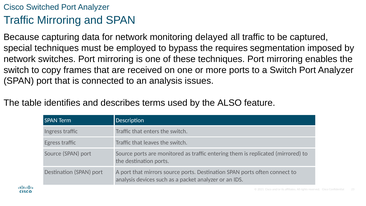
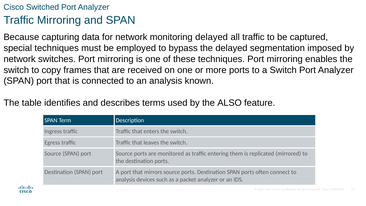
the requires: requires -> delayed (231, 48)
issues: issues -> known (199, 81)
